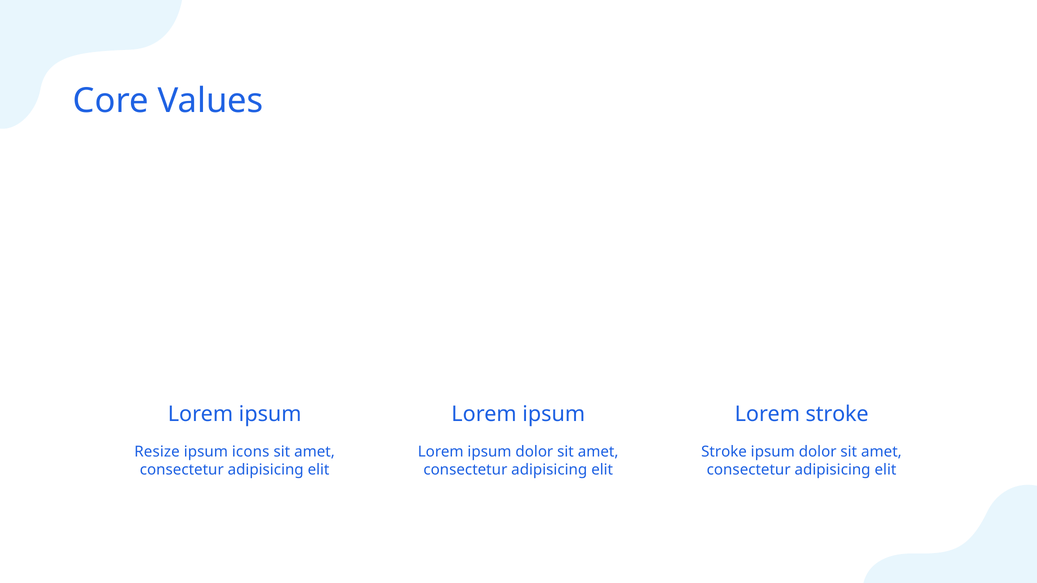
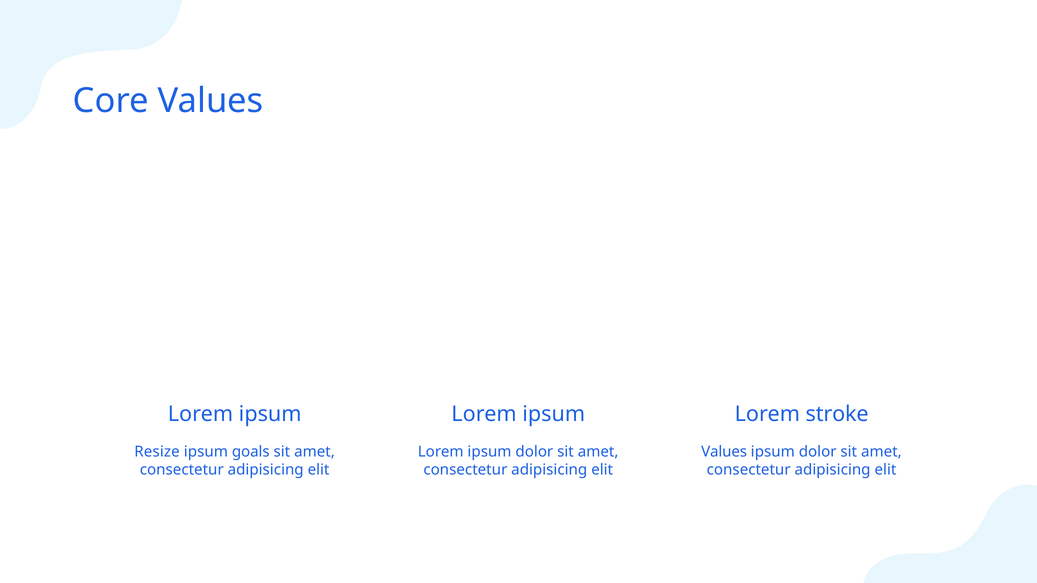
icons: icons -> goals (251, 452)
Stroke: Stroke -> Values (724, 452)
